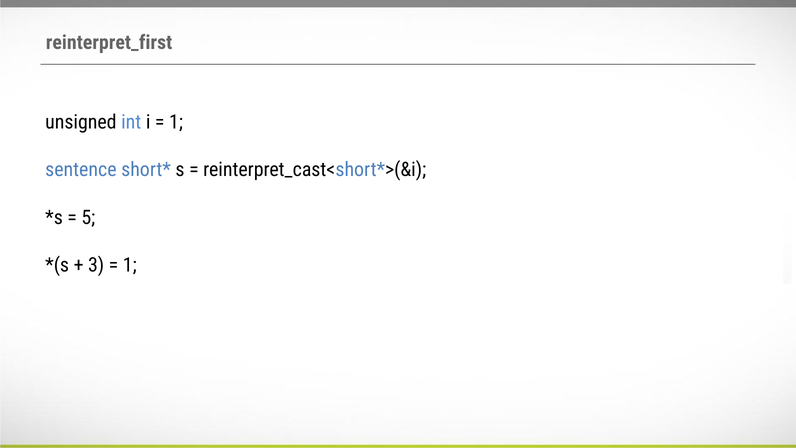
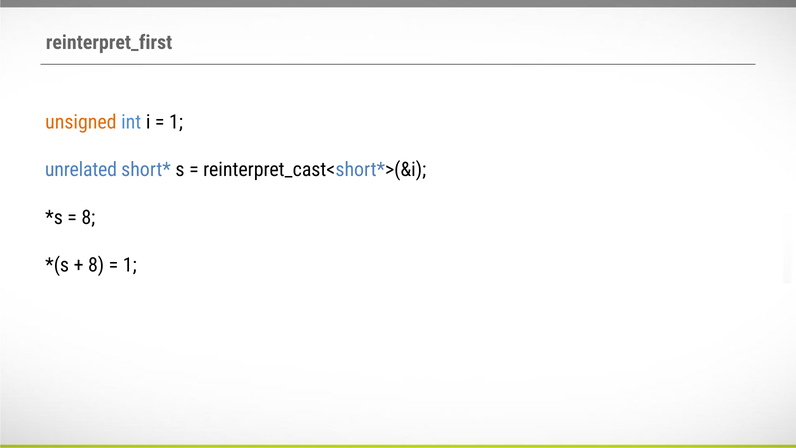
unsigned colour: black -> orange (81, 122)
sentence: sentence -> unrelated (81, 170)
5: 5 -> 8 (88, 217)
3: 3 -> 8 (96, 265)
